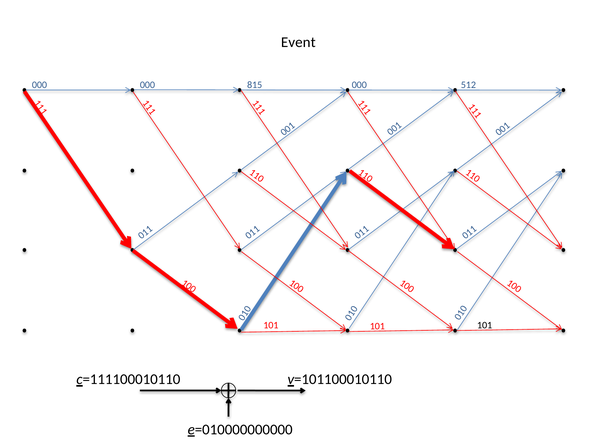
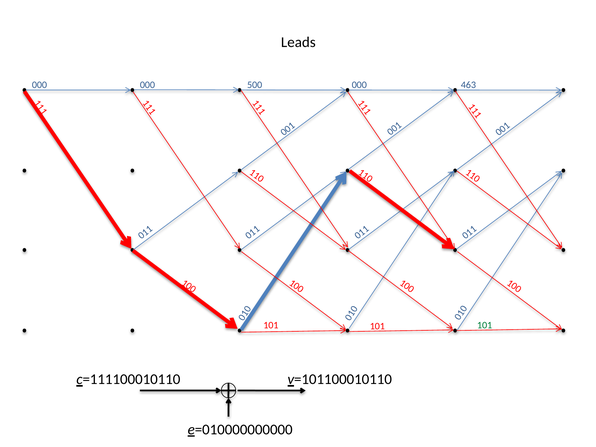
Event: Event -> Leads (298, 42)
815: 815 -> 500 (255, 85)
512: 512 -> 463 (468, 85)
101 colour: black -> green (485, 325)
